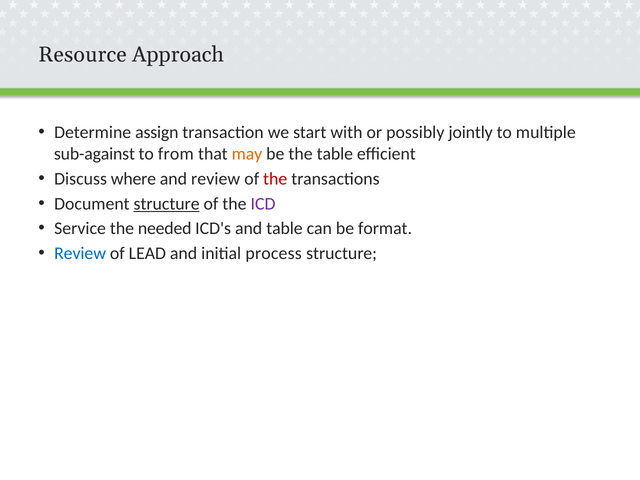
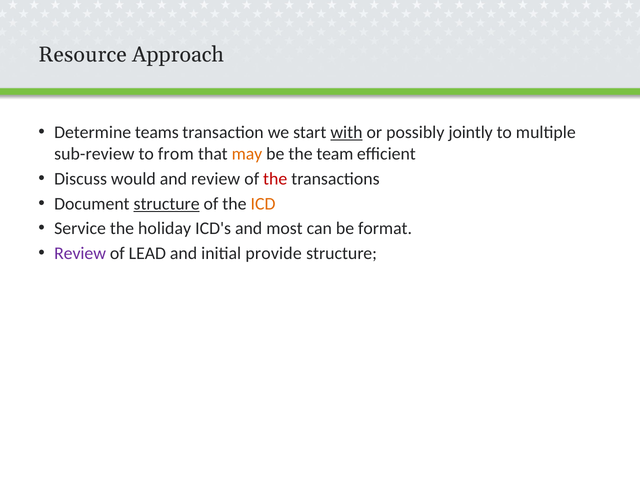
assign: assign -> teams (157, 132)
with underline: none -> present (346, 132)
sub-against: sub-against -> sub-review (94, 154)
the table: table -> team (335, 154)
where: where -> would (133, 179)
ICD colour: purple -> orange (263, 204)
needed: needed -> holiday (165, 229)
and table: table -> most (284, 229)
Review colour: blue -> purple (80, 254)
process: process -> provide (274, 254)
